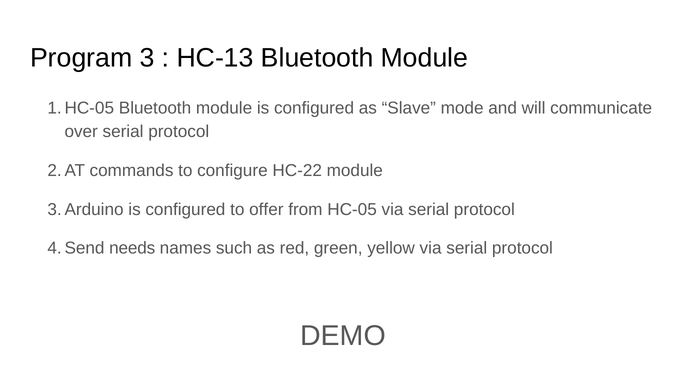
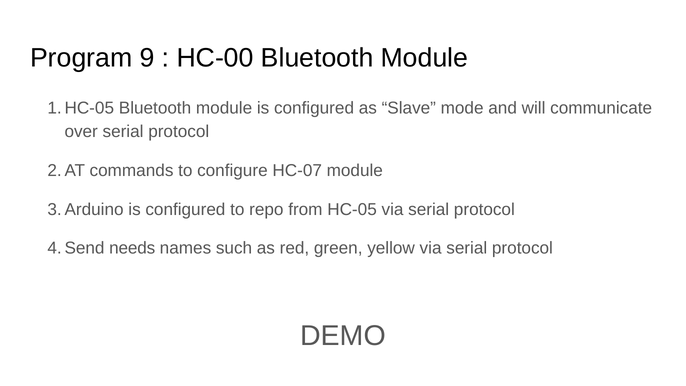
3: 3 -> 9 (147, 58)
HC-13: HC-13 -> HC-00 (215, 58)
HC-22: HC-22 -> HC-07 (297, 170)
offer: offer -> repo (266, 209)
